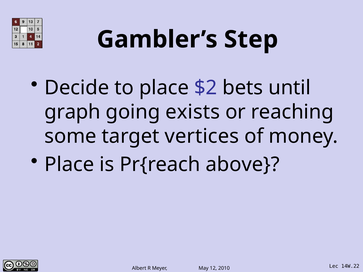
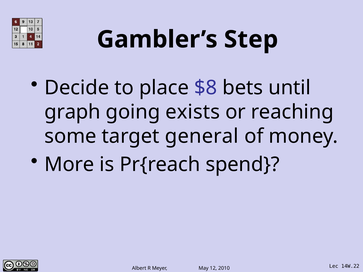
$2: $2 -> $8 (206, 88)
vertices: vertices -> general (202, 136)
Place: Place -> More (69, 165)
above: above -> spend (243, 165)
